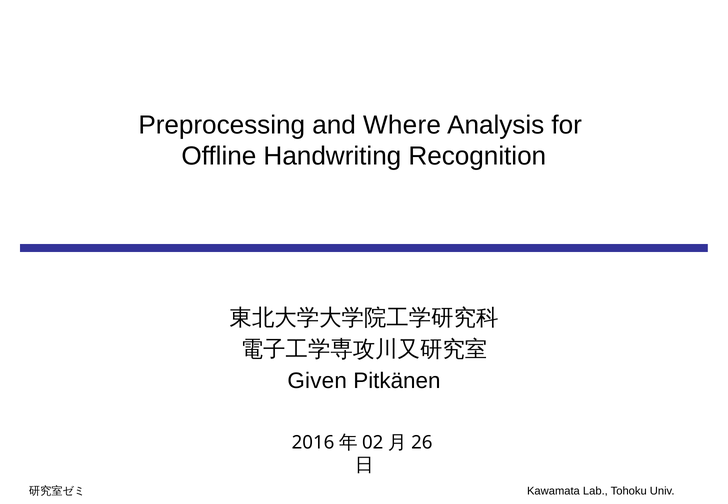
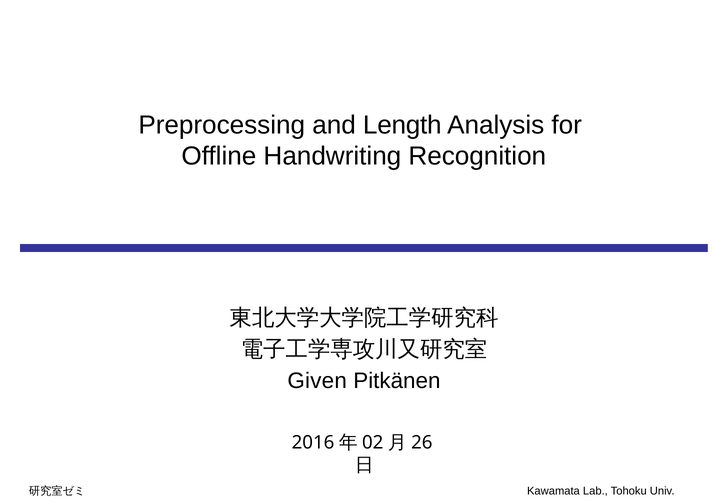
Where: Where -> Length (402, 125)
